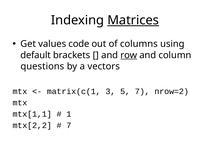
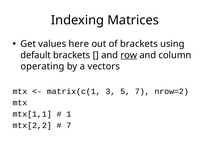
Matrices underline: present -> none (133, 20)
code: code -> here (79, 44)
of columns: columns -> brackets (139, 44)
questions: questions -> operating (42, 66)
